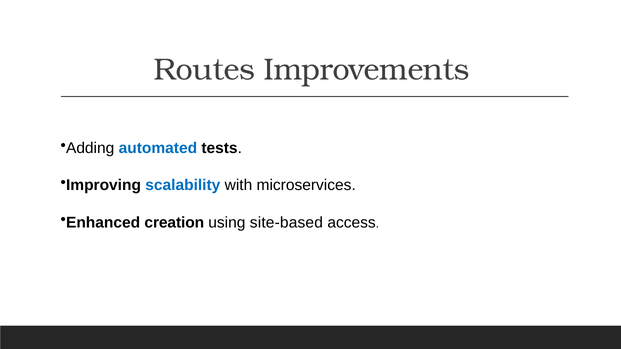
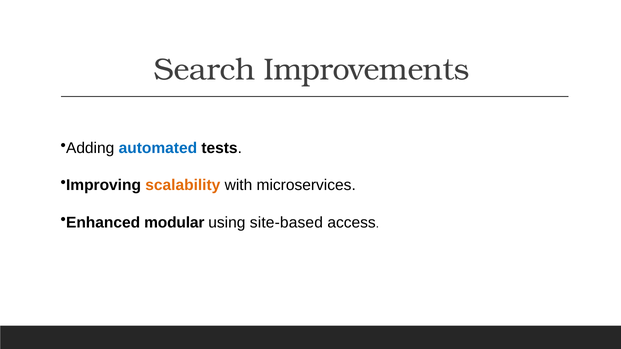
Routes: Routes -> Search (205, 70)
scalability colour: blue -> orange (183, 185)
creation: creation -> modular (174, 223)
